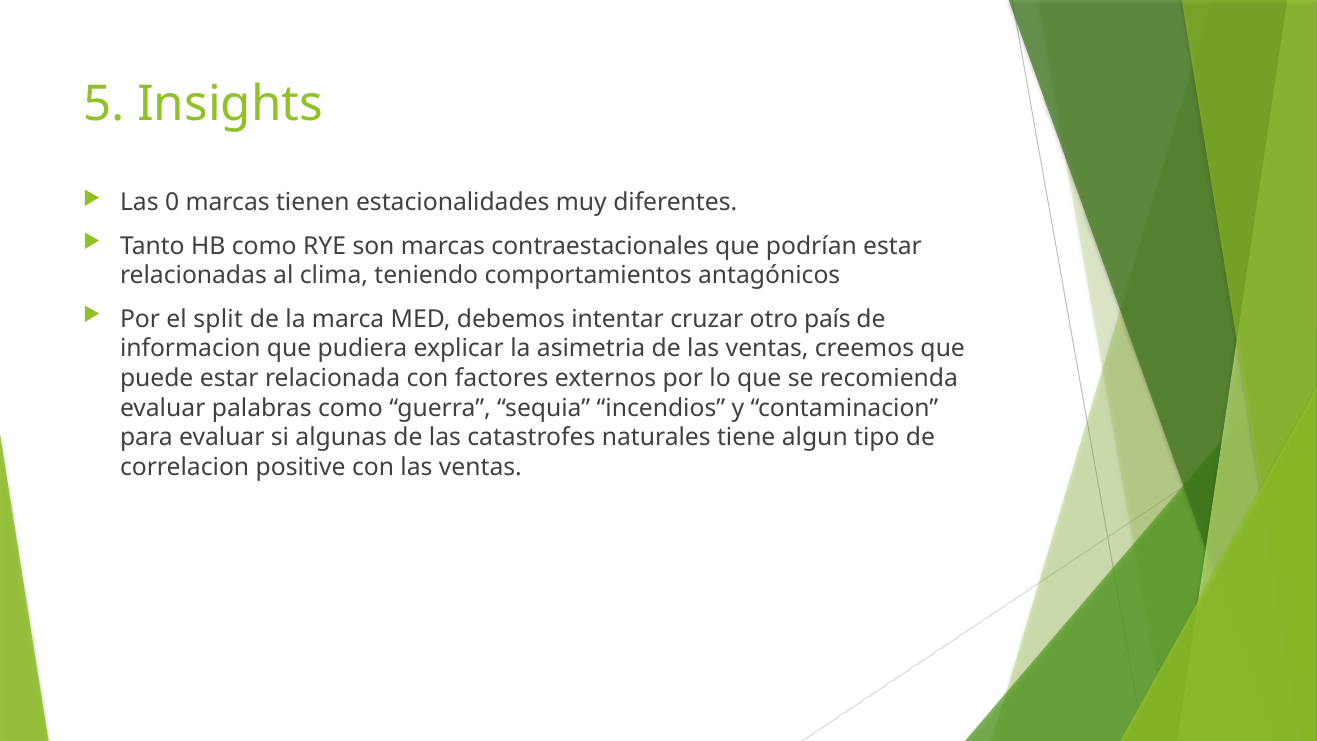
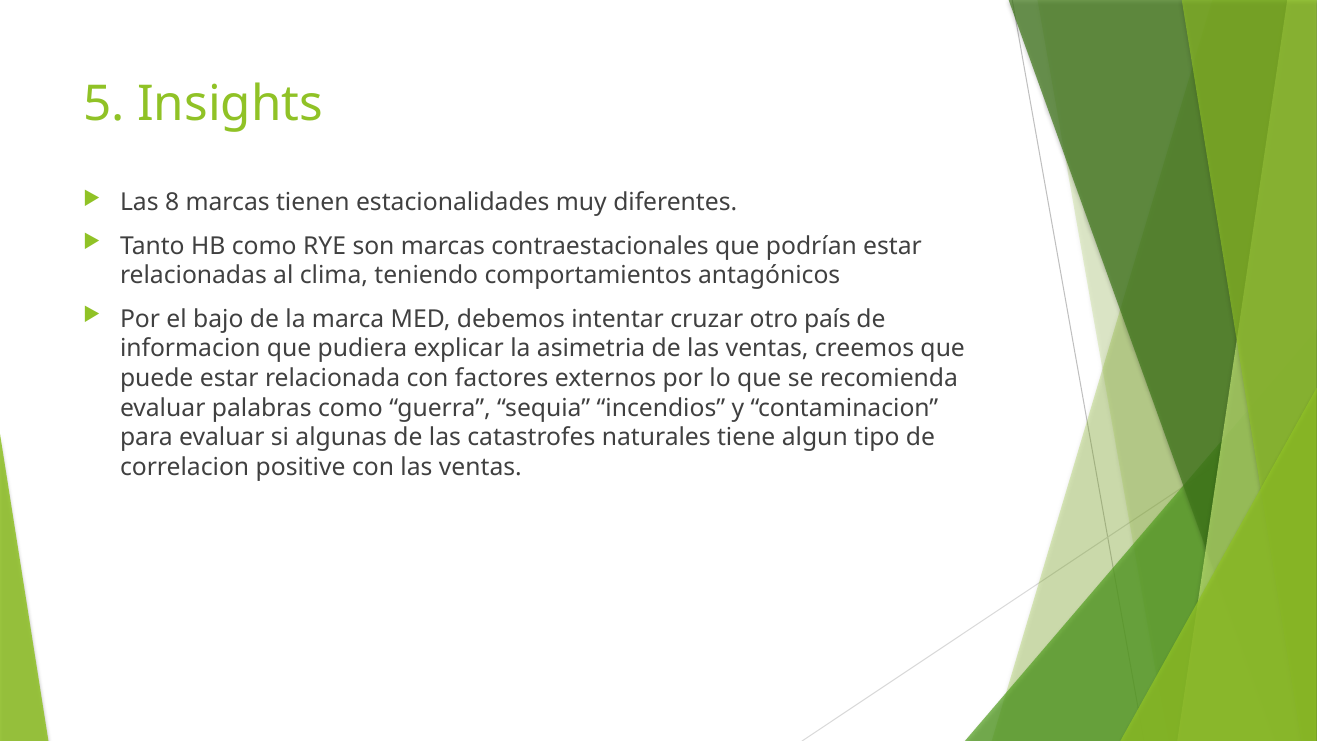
0: 0 -> 8 (172, 203)
split: split -> bajo (218, 319)
